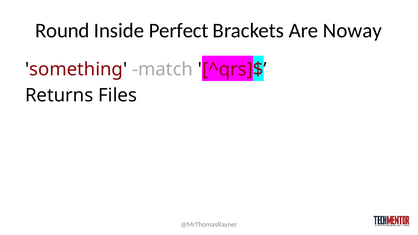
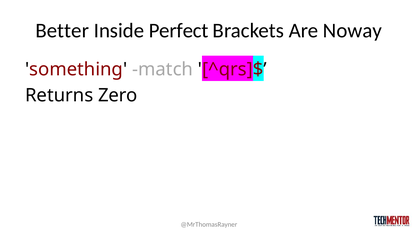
Round: Round -> Better (62, 30)
Files: Files -> Zero (118, 95)
